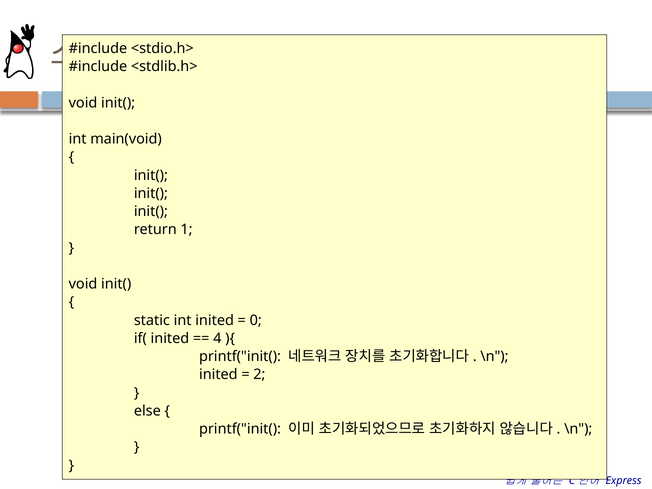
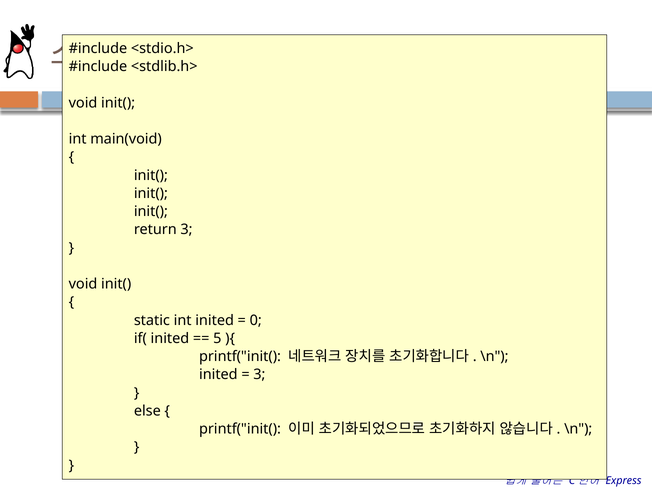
return 1: 1 -> 3 (187, 230)
4: 4 -> 5 (217, 338)
2: 2 -> 3 (259, 375)
